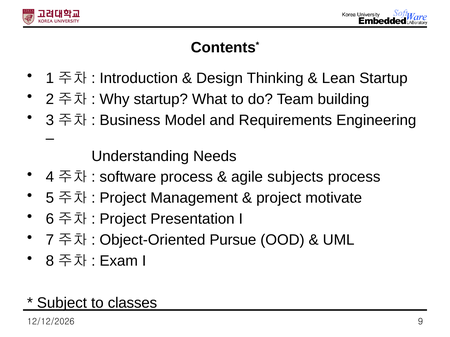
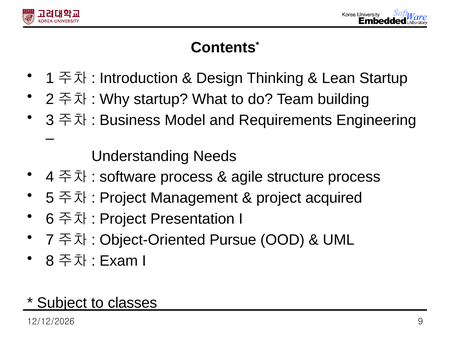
subjects: subjects -> structure (295, 177)
motivate: motivate -> acquired (334, 198)
